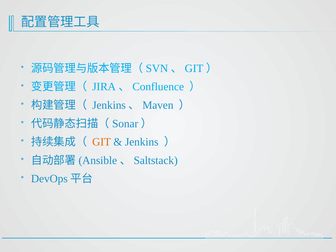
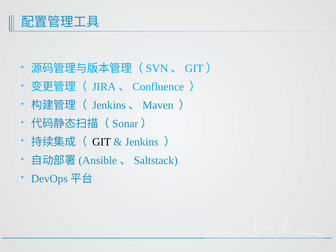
GIT colour: orange -> black (102, 142)
